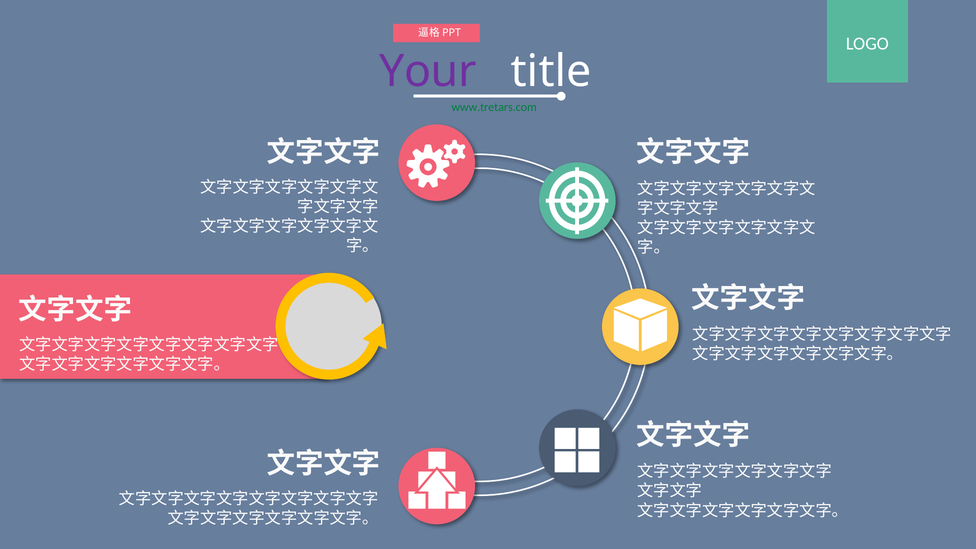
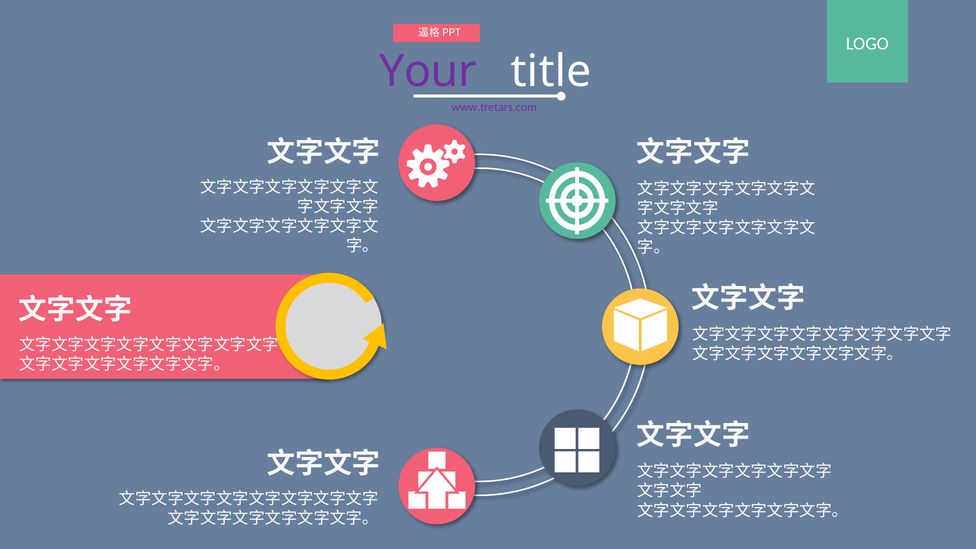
www.tretars.com colour: green -> purple (494, 107)
